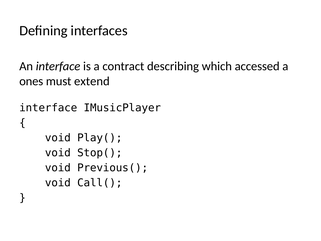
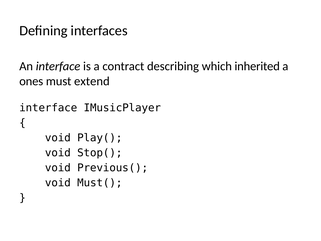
accessed: accessed -> inherited (257, 66)
Call(: Call( -> Must( (100, 183)
